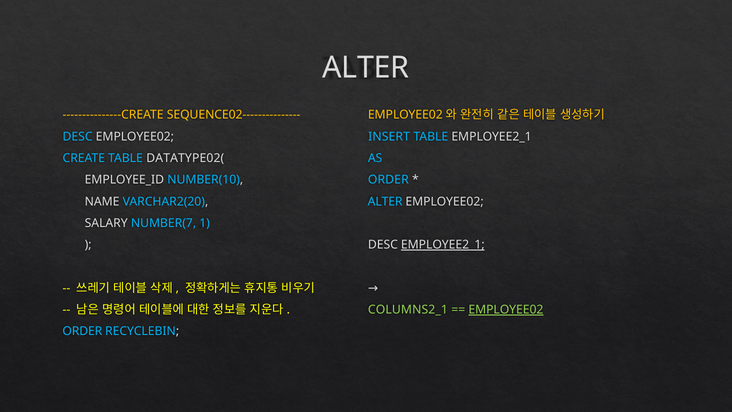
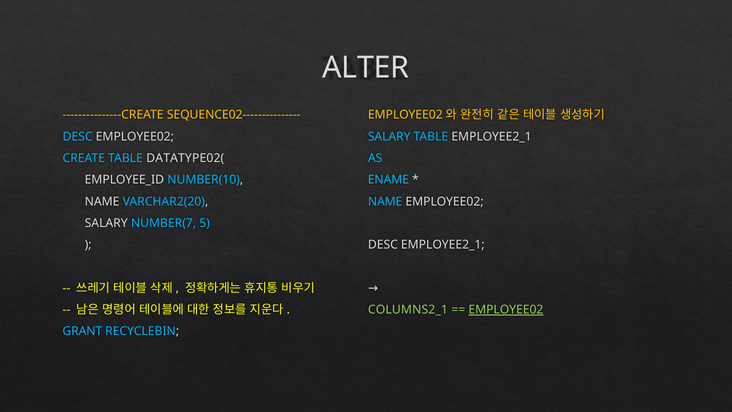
INSERT: INSERT -> SALARY (389, 137)
ORDER: ORDER -> ENAME (388, 180)
ALTER: ALTER -> NAME (385, 201)
1: 1 -> 5 (205, 223)
EMPLOYEE2_1 underline: present -> none (443, 245)
ORDER: ORDER -> GRANT (82, 331)
